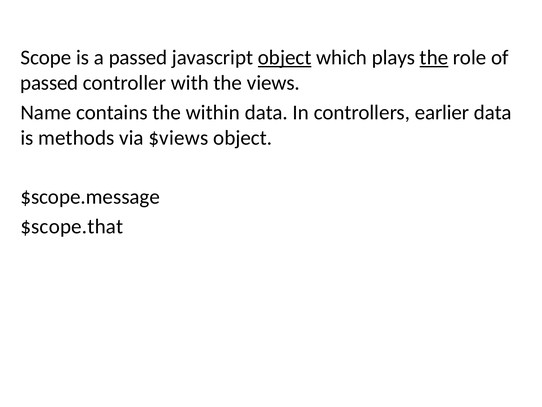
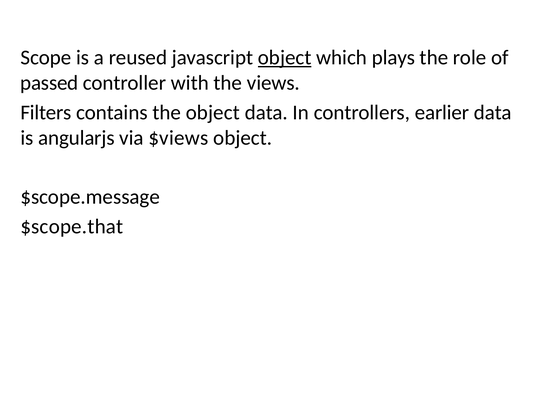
a passed: passed -> reused (138, 58)
the underline: present -> none (434, 58)
Name: Name -> Filters (46, 112)
the within: within -> object (213, 112)
methods: methods -> angularjs (76, 138)
